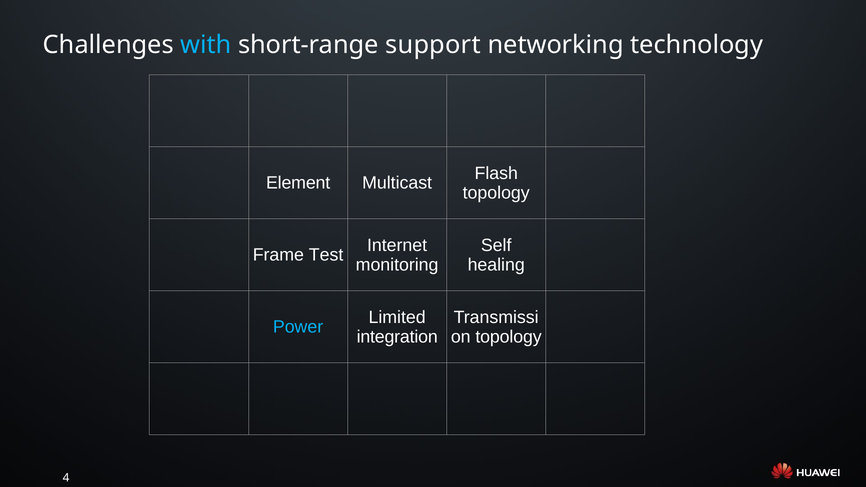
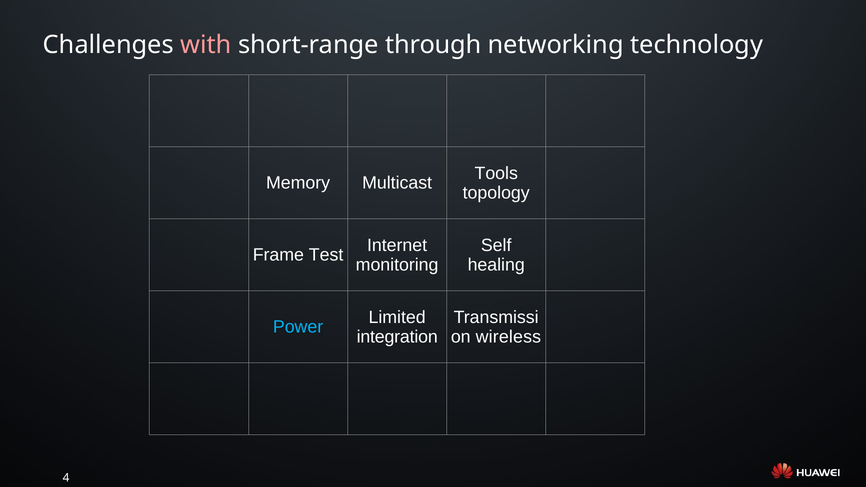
with colour: light blue -> pink (206, 45)
support: support -> through (433, 45)
Flash: Flash -> Tools (496, 173)
Element: Element -> Memory (298, 183)
topology: topology -> wireless (508, 337)
